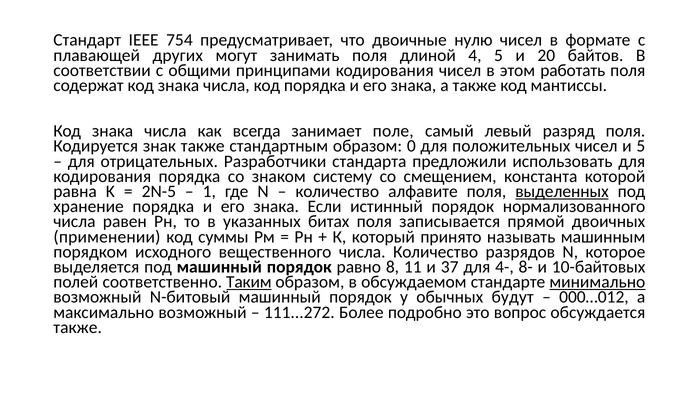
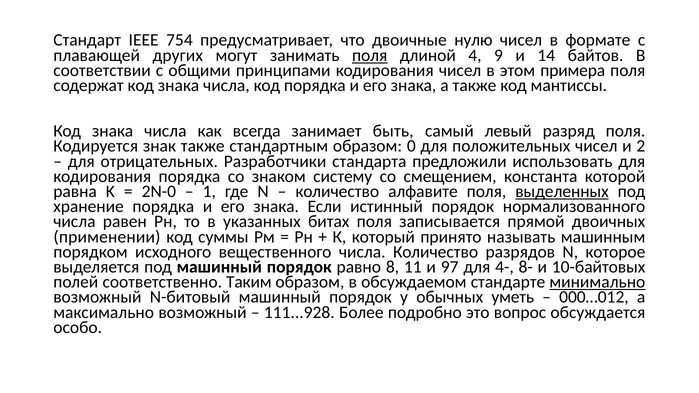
поля underline: none -> present (370, 55)
4 5: 5 -> 9 (499, 55)
20: 20 -> 14 (546, 55)
работать: работать -> примера (573, 70)
поле: поле -> быть (393, 131)
и 5: 5 -> 2 (641, 146)
2N-5: 2N-5 -> 2N-0 (159, 192)
37: 37 -> 97 (450, 267)
Таким underline: present -> none (249, 282)
будут: будут -> уметь (513, 297)
111...272: 111...272 -> 111...928 (299, 312)
также: также -> особо (78, 328)
